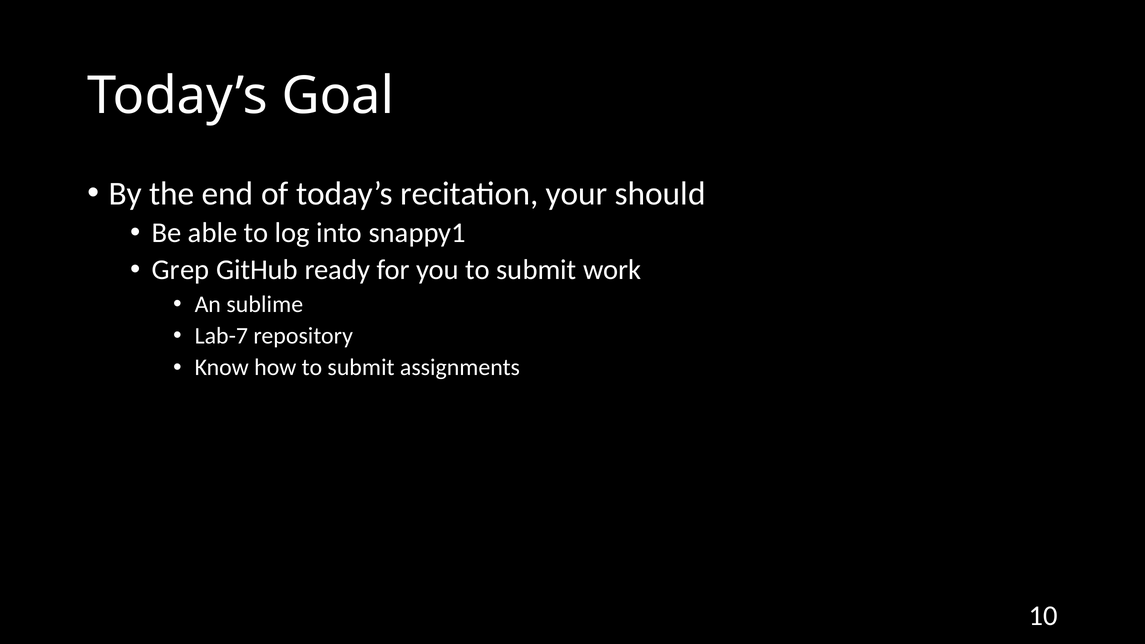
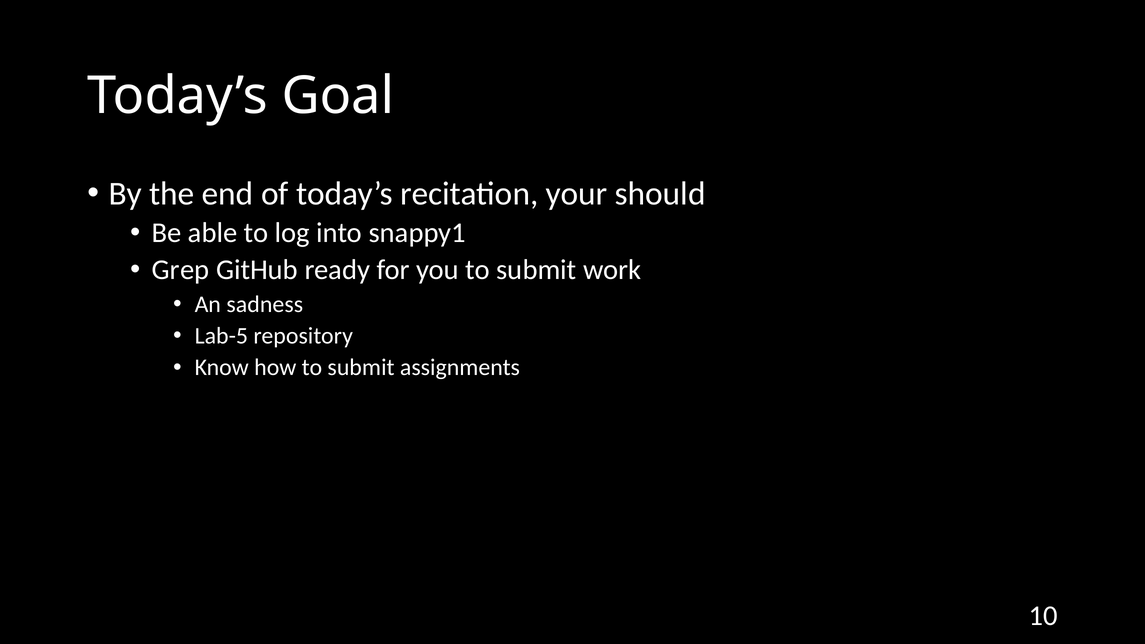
sublime: sublime -> sadness (265, 304)
Lab-7: Lab-7 -> Lab-5 (221, 336)
